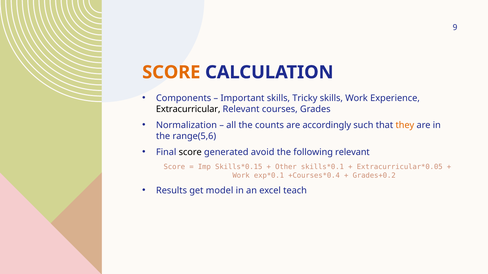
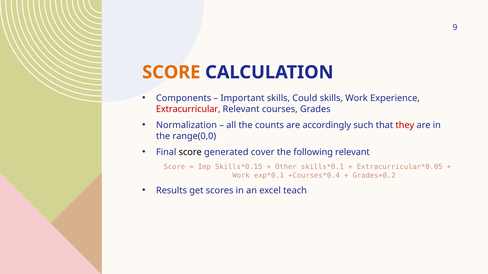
Tricky: Tricky -> Could (305, 98)
Extracurricular colour: black -> red (188, 109)
they colour: orange -> red (405, 125)
range(5,6: range(5,6 -> range(0,0 (194, 136)
avoid: avoid -> cover (263, 152)
model: model -> scores (220, 191)
